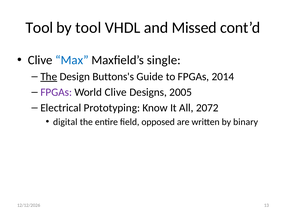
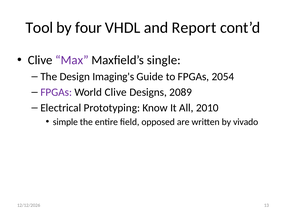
by tool: tool -> four (88, 28)
Missed: Missed -> Report (194, 28)
Max colour: blue -> purple (72, 60)
The underline: present -> none (49, 76)
Buttons's: Buttons's -> Imaging's (113, 76)
2014: 2014 -> 2054 (223, 76)
2005: 2005 -> 2089 (181, 92)
2072: 2072 -> 2010 (207, 108)
digital: digital -> simple (65, 122)
binary: binary -> vivado (246, 122)
